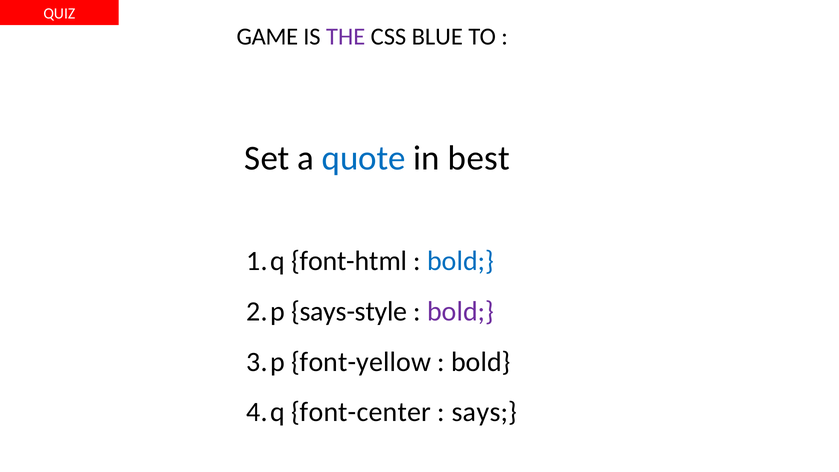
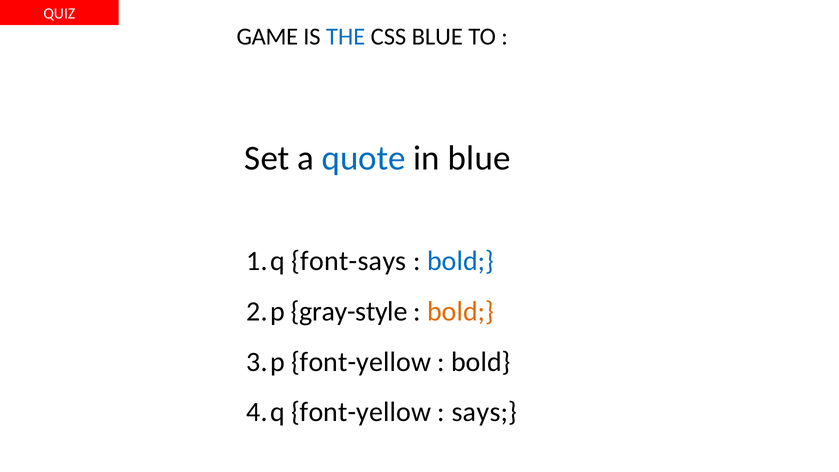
THE colour: purple -> blue (346, 37)
in best: best -> blue (479, 158)
font-html: font-html -> font-says (349, 261)
says-style: says-style -> gray-style (349, 312)
bold colour: purple -> orange (461, 312)
font-center: font-center -> font-yellow (361, 412)
